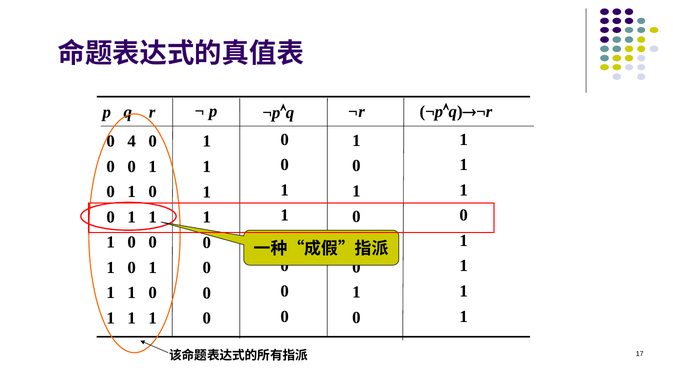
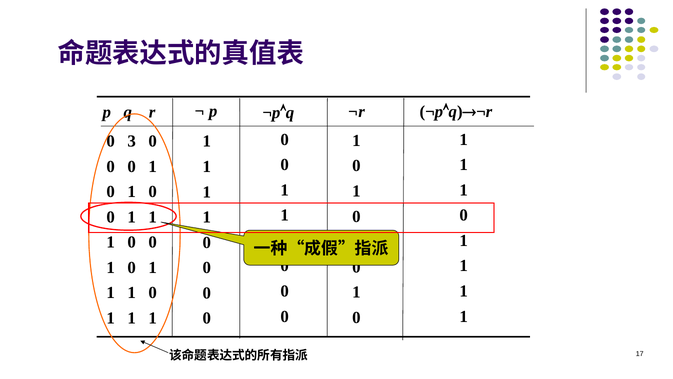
4: 4 -> 3 (132, 141)
